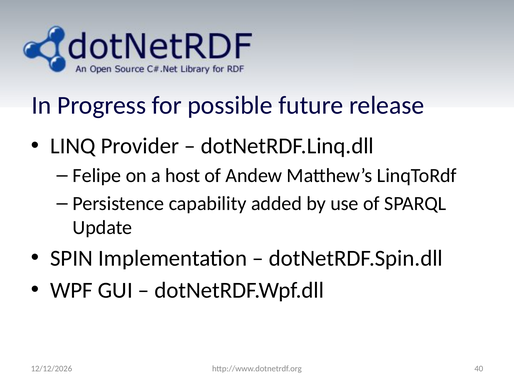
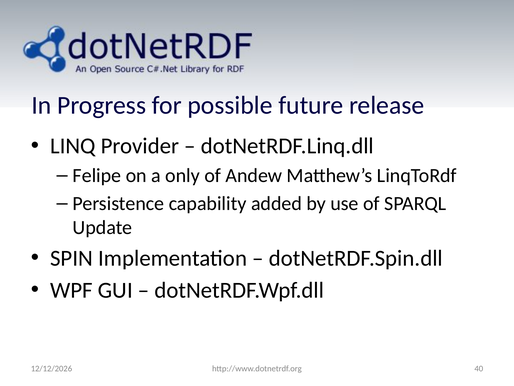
host: host -> only (183, 175)
